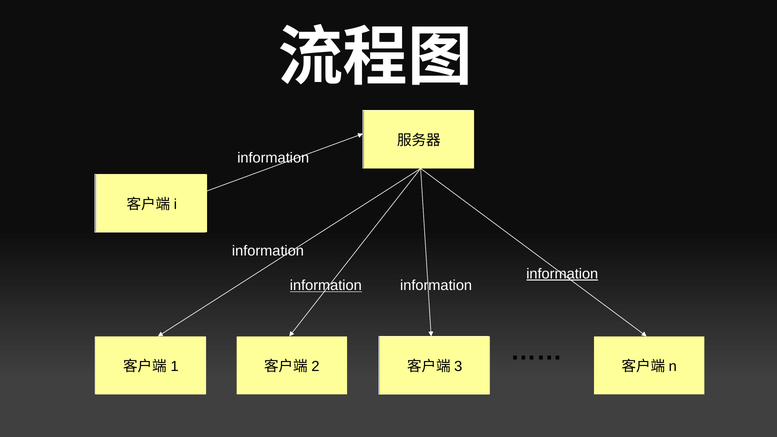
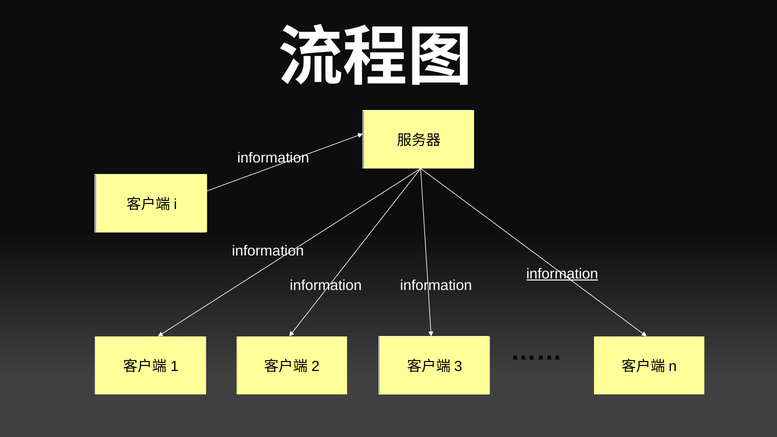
information underline: present -> none (326, 285)
